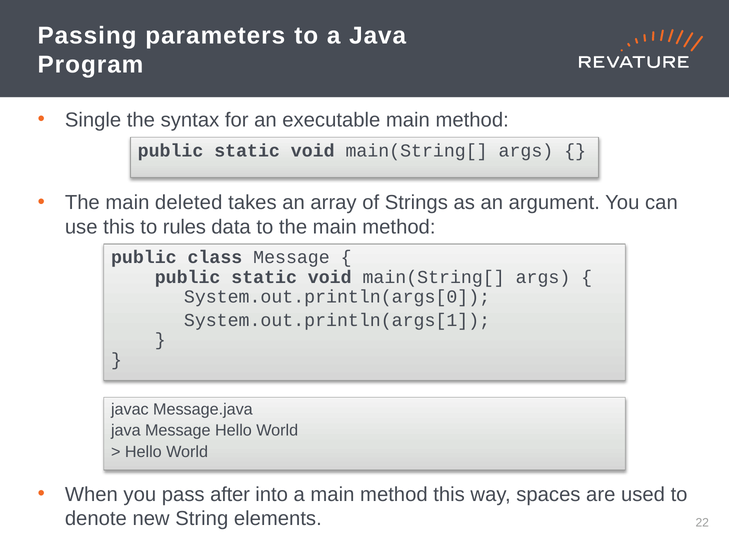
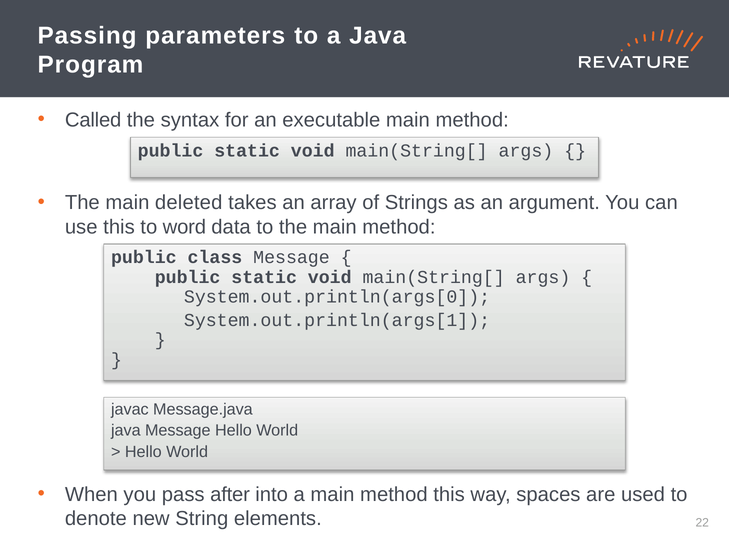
Single: Single -> Called (93, 120)
rules: rules -> word (184, 227)
